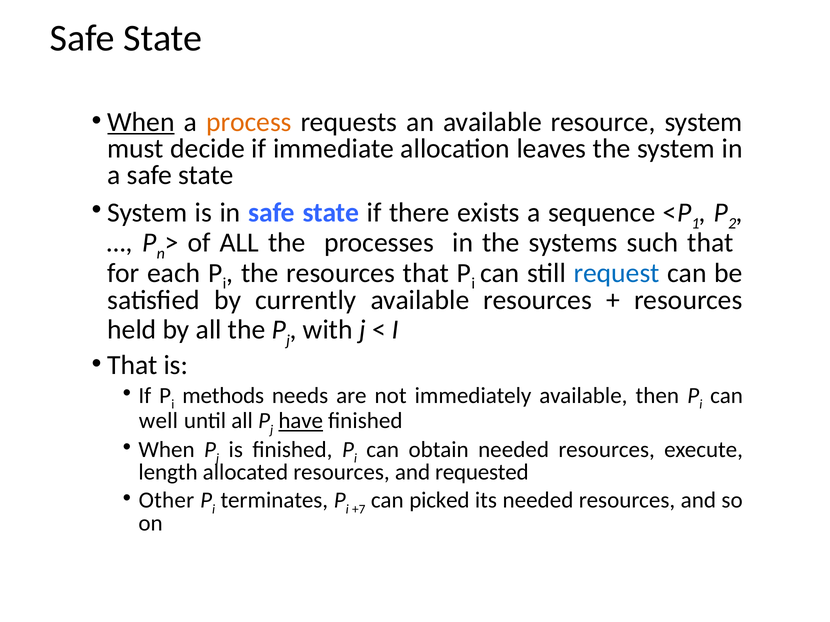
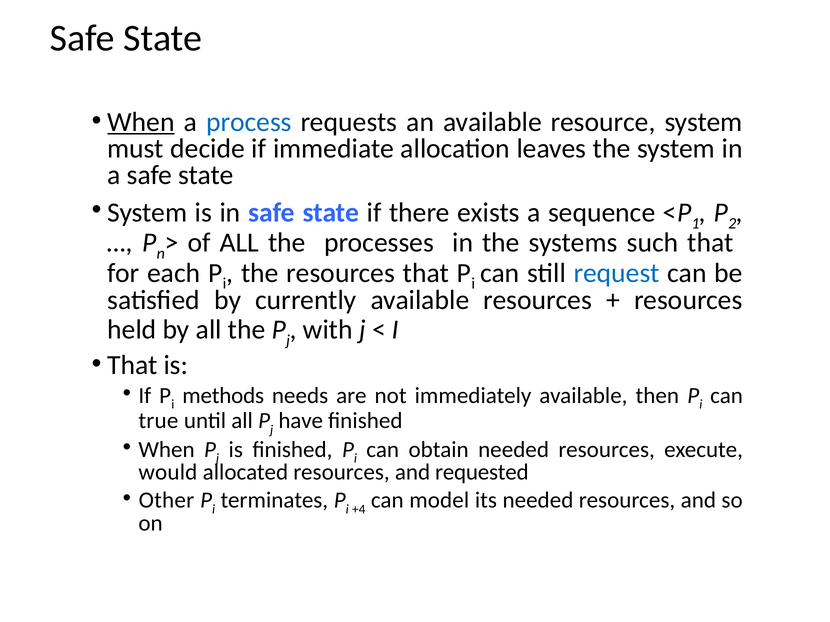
process colour: orange -> blue (249, 122)
well: well -> true (158, 421)
have underline: present -> none (301, 421)
length: length -> would (168, 473)
+7: +7 -> +4 (359, 510)
picked: picked -> model (439, 501)
